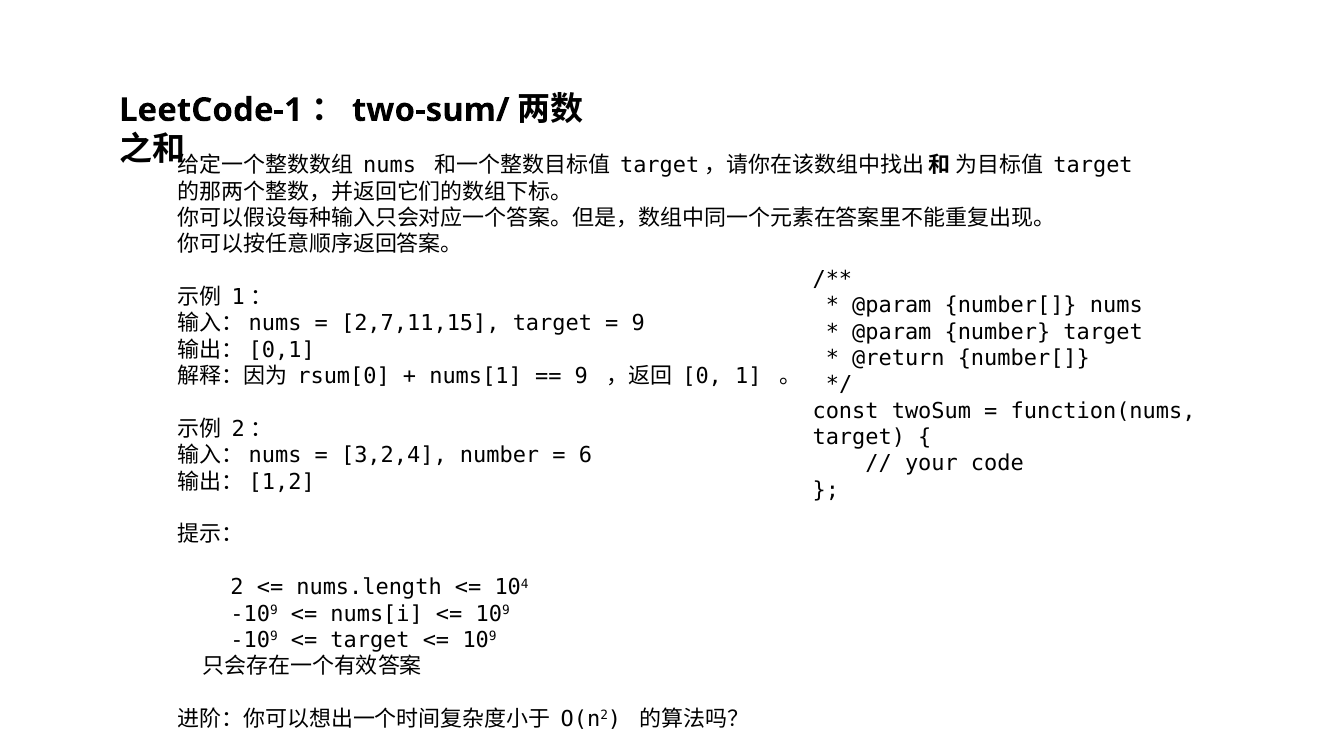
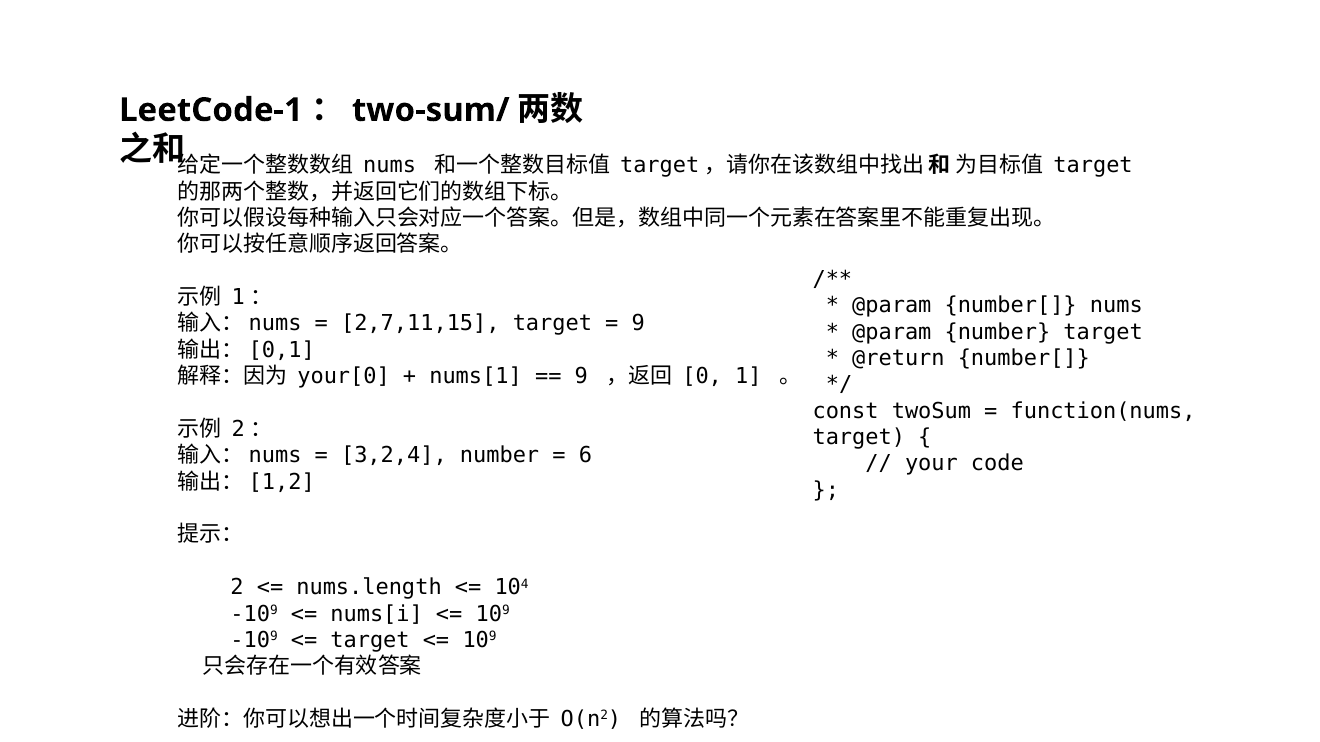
rsum[0: rsum[0 -> your[0 (344, 377)
